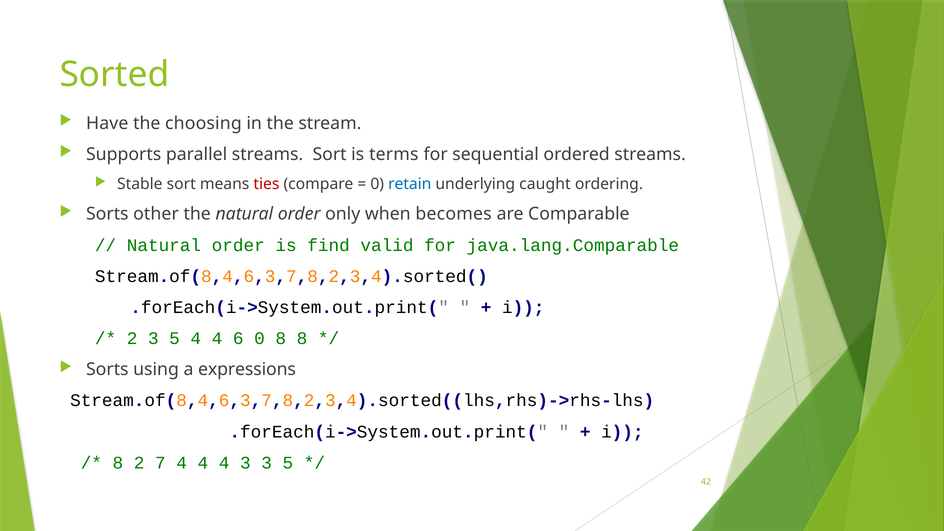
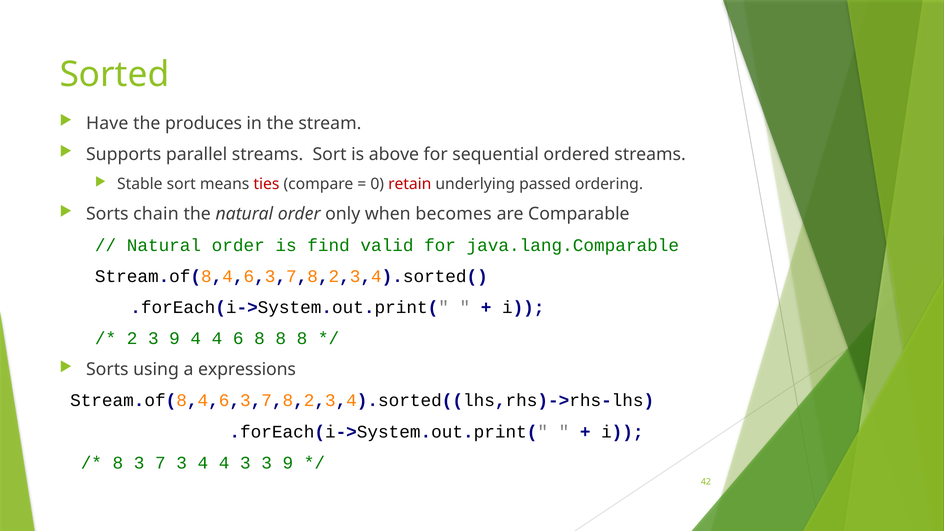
choosing: choosing -> produces (204, 123)
terms: terms -> above (394, 154)
retain colour: blue -> red (410, 184)
caught: caught -> passed (545, 184)
other: other -> chain (156, 214)
2 3 5: 5 -> 9 (175, 338)
6 0: 0 -> 8 (260, 338)
8 2: 2 -> 3 (139, 463)
7 4: 4 -> 3 (182, 463)
3 3 5: 5 -> 9 (288, 463)
